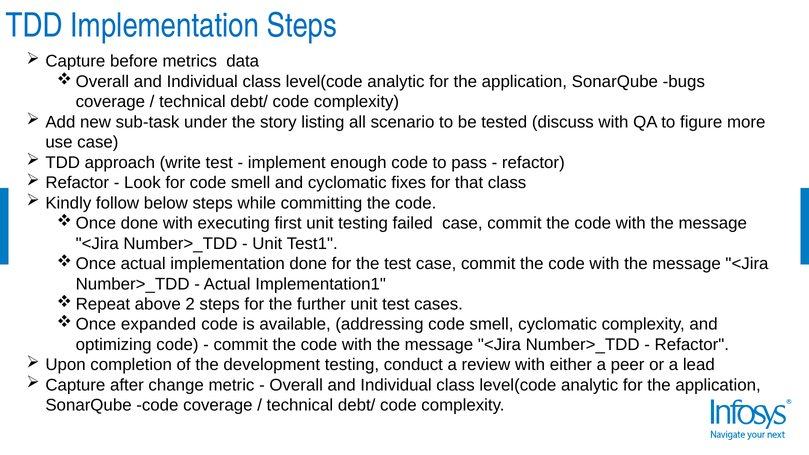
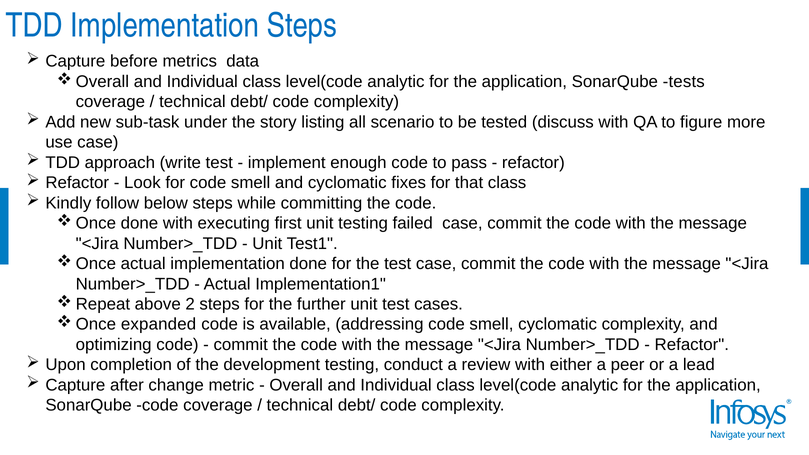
bugs: bugs -> tests (684, 82)
